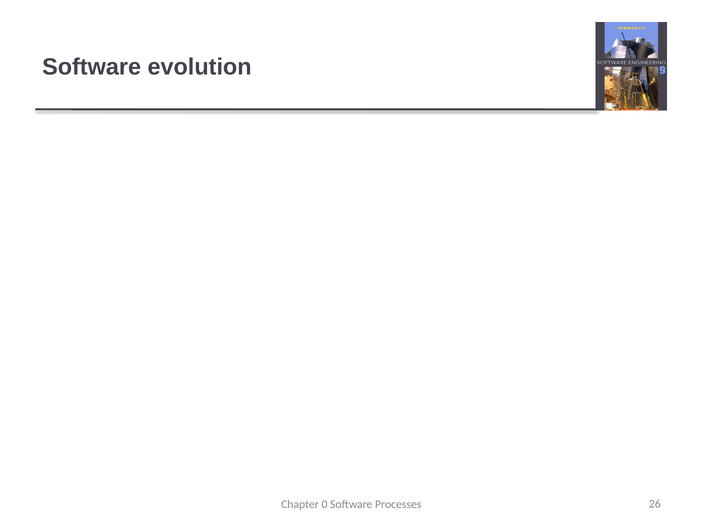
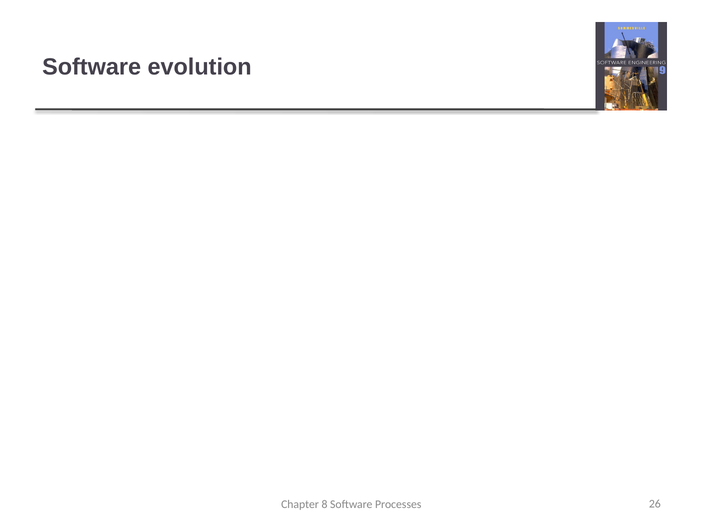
0: 0 -> 8 (325, 504)
